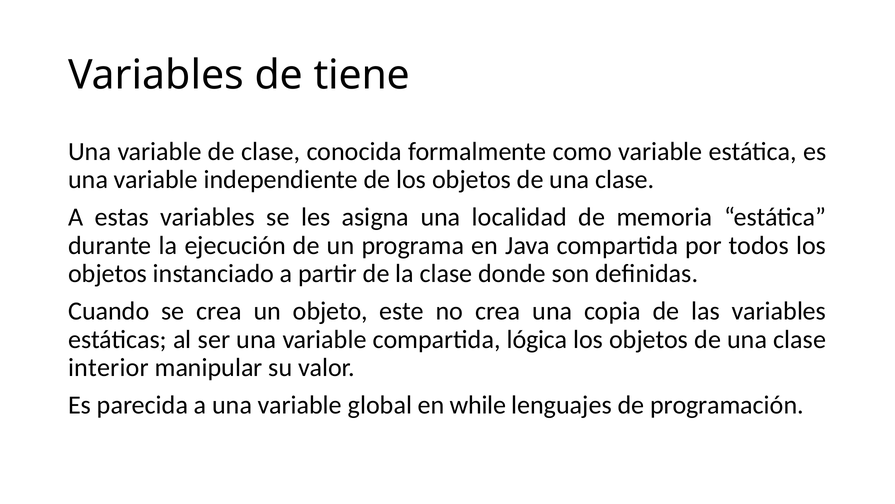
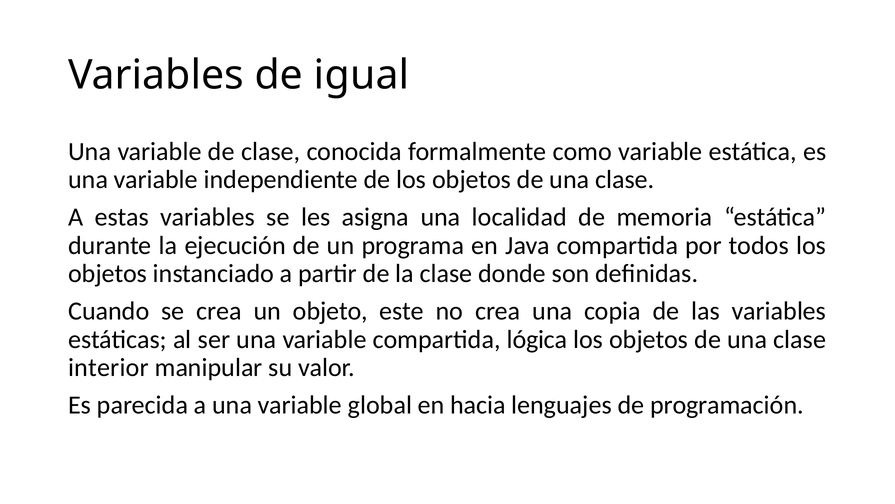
tiene: tiene -> igual (362, 75)
while: while -> hacia (478, 405)
